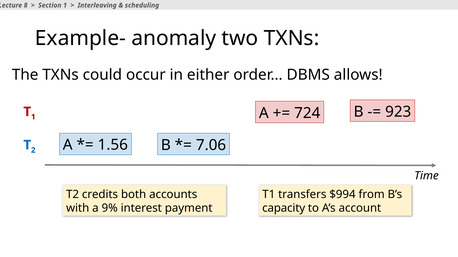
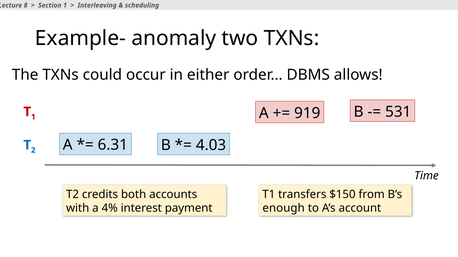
724: 724 -> 919 (307, 113)
923: 923 -> 531 (398, 112)
1.56: 1.56 -> 6.31 (113, 145)
7.06: 7.06 -> 4.03 (211, 145)
$994: $994 -> $150 (342, 195)
9%: 9% -> 4% (110, 208)
capacity: capacity -> enough (284, 208)
